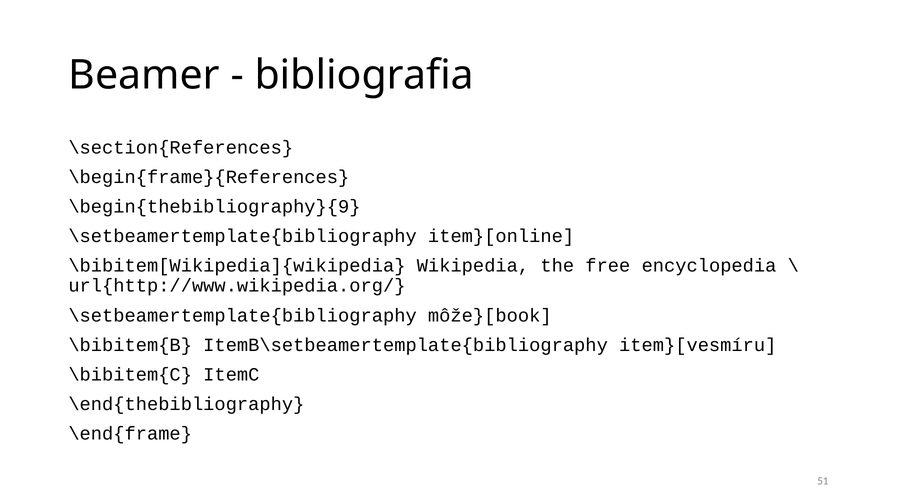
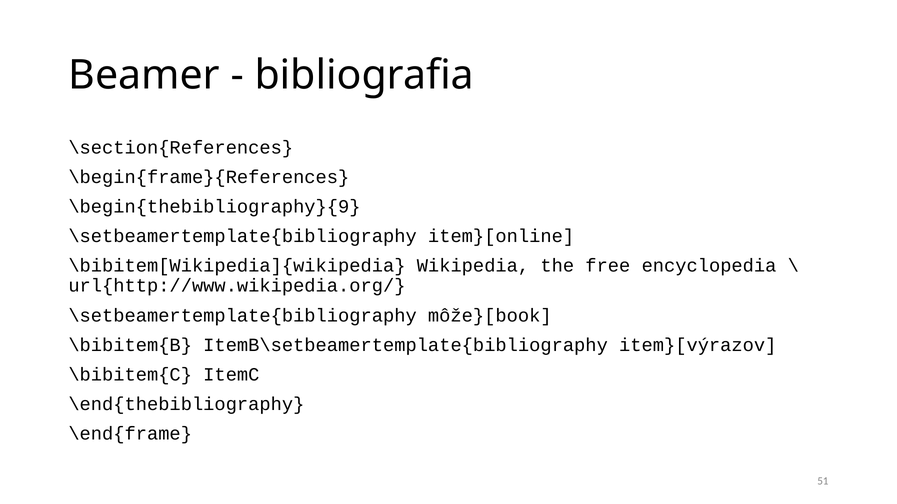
item}[vesmíru: item}[vesmíru -> item}[výrazov (698, 345)
